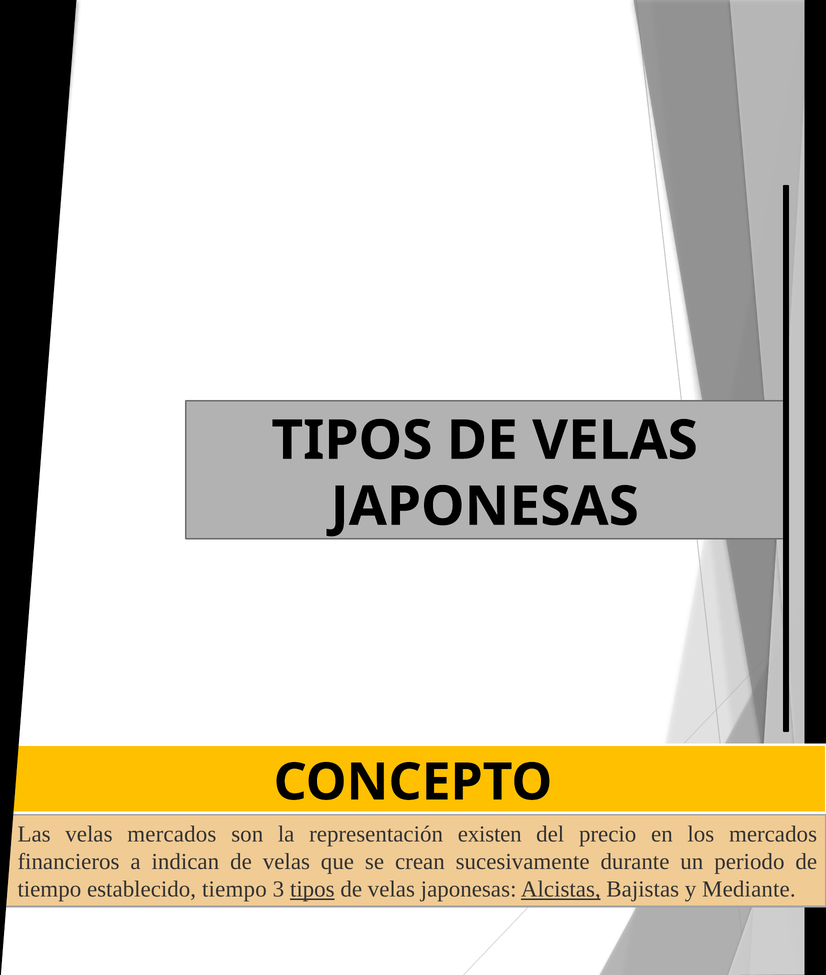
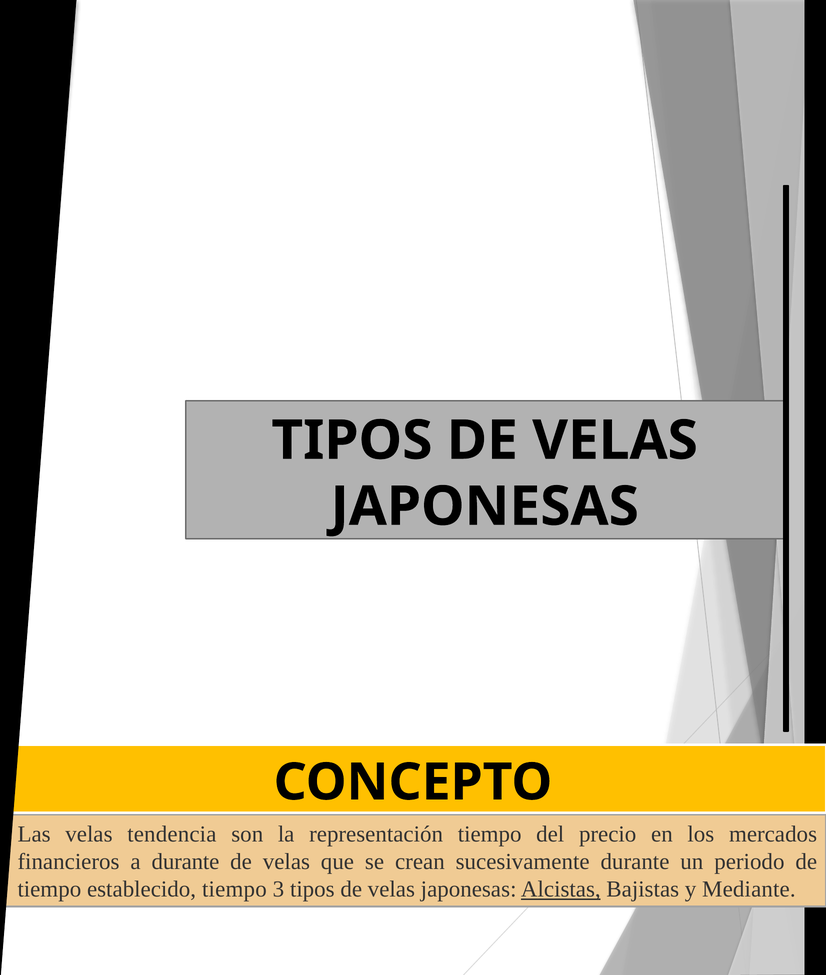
mercados: mercados -> tendencia (172, 835)
representación existen: existen -> tiempo (490, 835)
a indican: indican -> durante (185, 862)
tipos underline: present -> none (312, 890)
